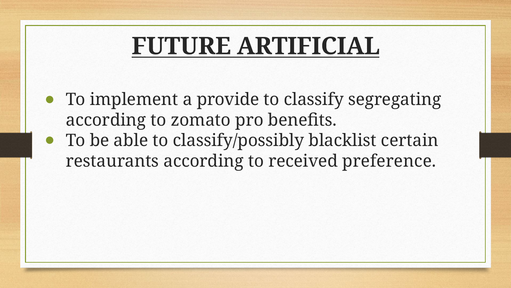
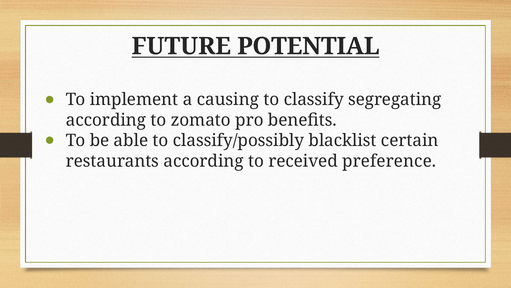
ARTIFICIAL: ARTIFICIAL -> POTENTIAL (308, 46)
provide: provide -> causing (228, 99)
